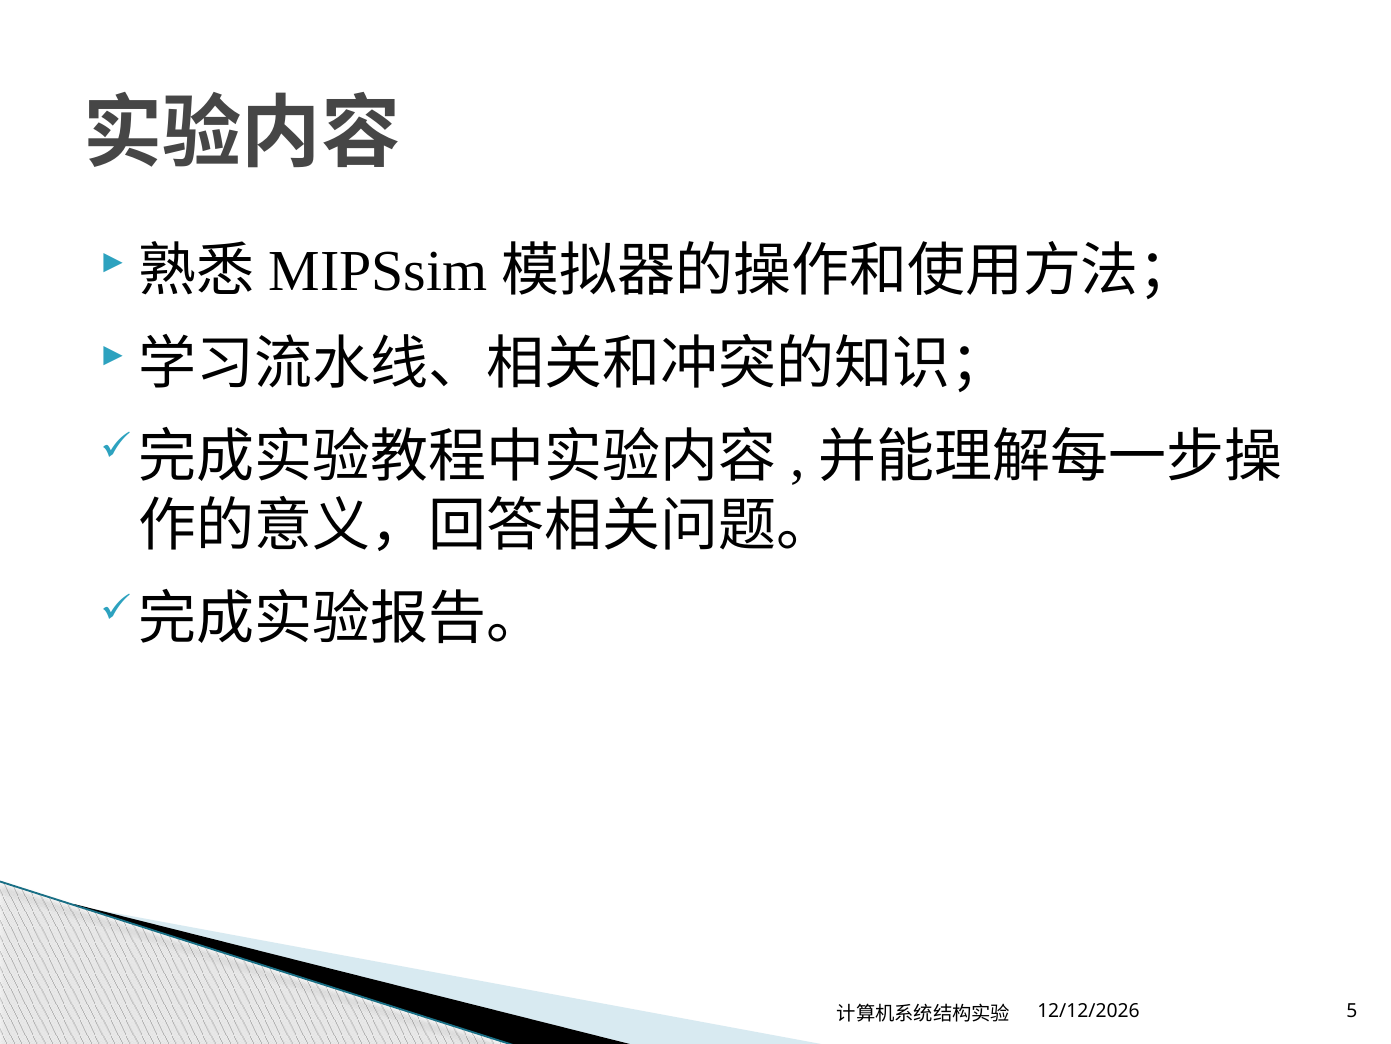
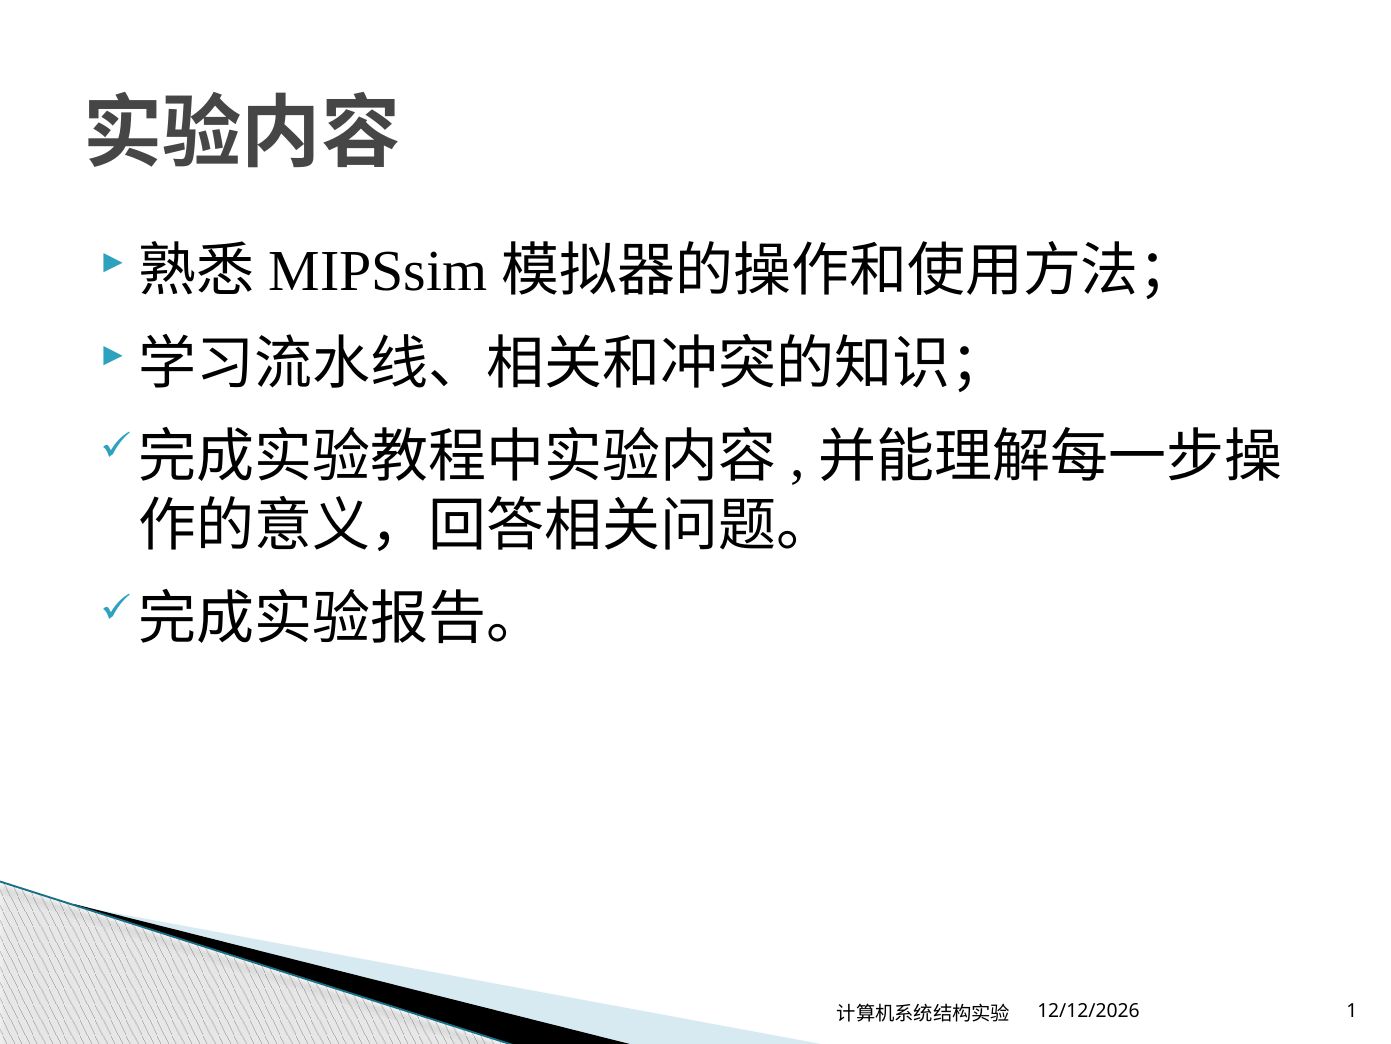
5: 5 -> 1 (1352, 1010)
